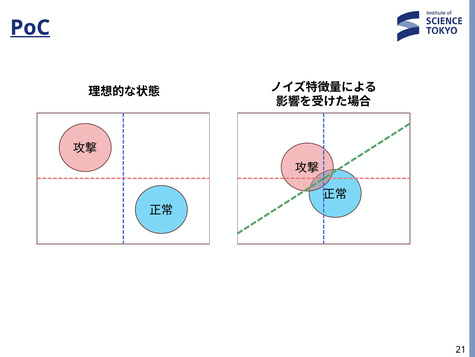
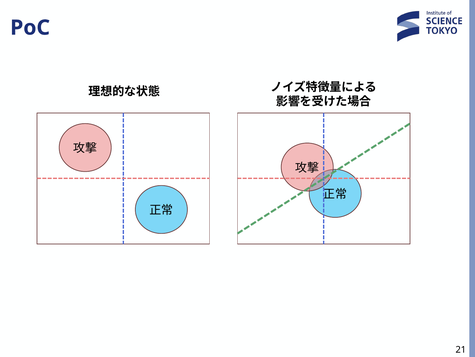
PoC underline: present -> none (30, 28)
